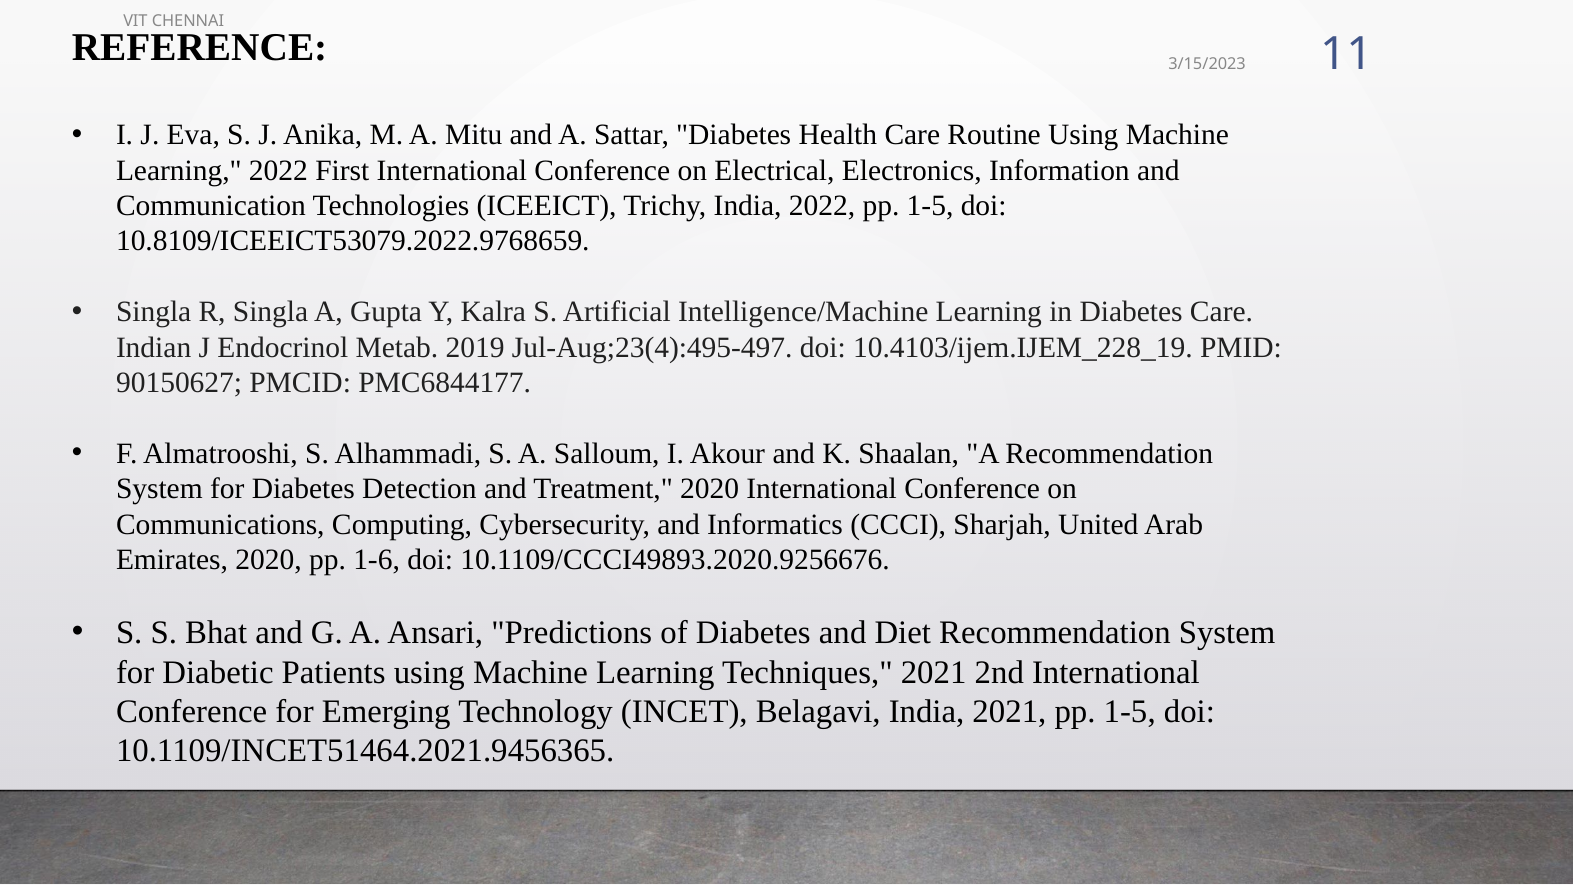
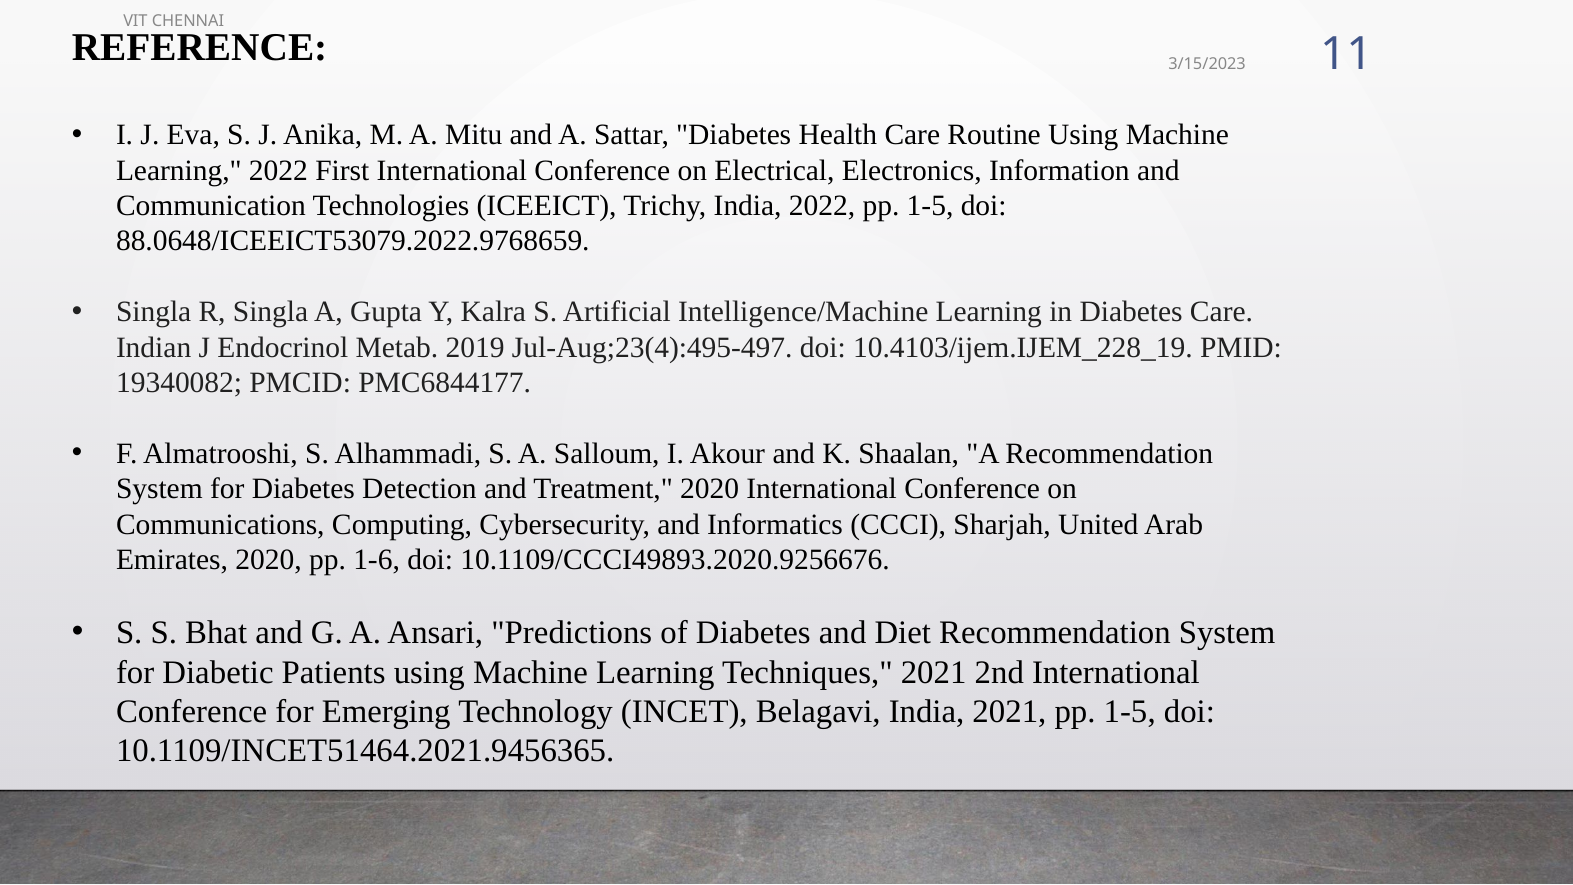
10.8109/ICEEICT53079.2022.9768659: 10.8109/ICEEICT53079.2022.9768659 -> 88.0648/ICEEICT53079.2022.9768659 (353, 241)
90150627: 90150627 -> 19340082 (179, 383)
